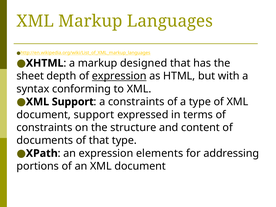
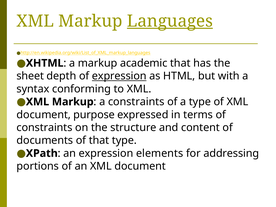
Languages underline: none -> present (170, 21)
designed: designed -> academic (144, 63)
Support: Support -> Markup (73, 102)
document support: support -> purpose (94, 115)
